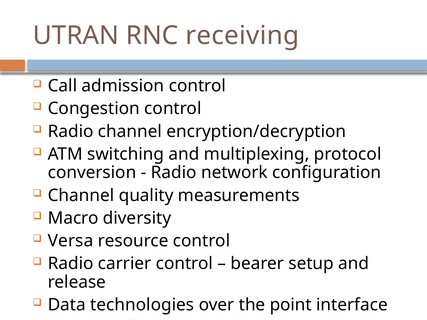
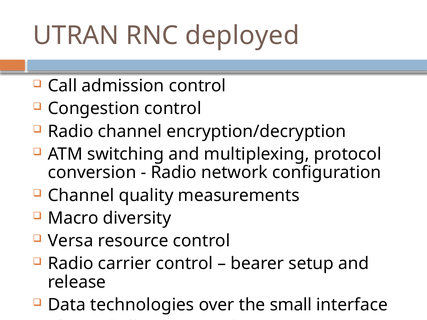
receiving: receiving -> deployed (242, 36)
point: point -> small (291, 305)
